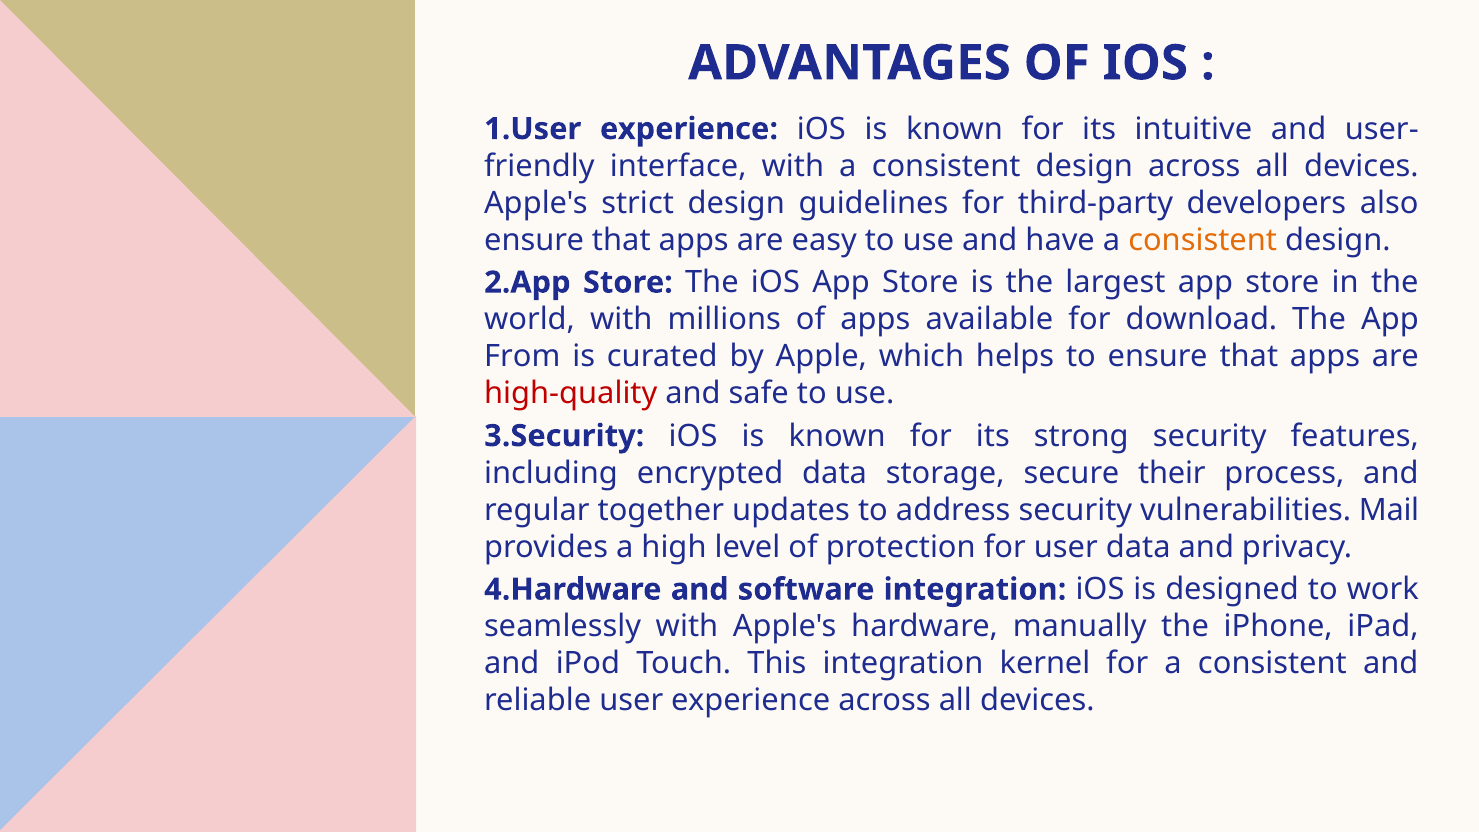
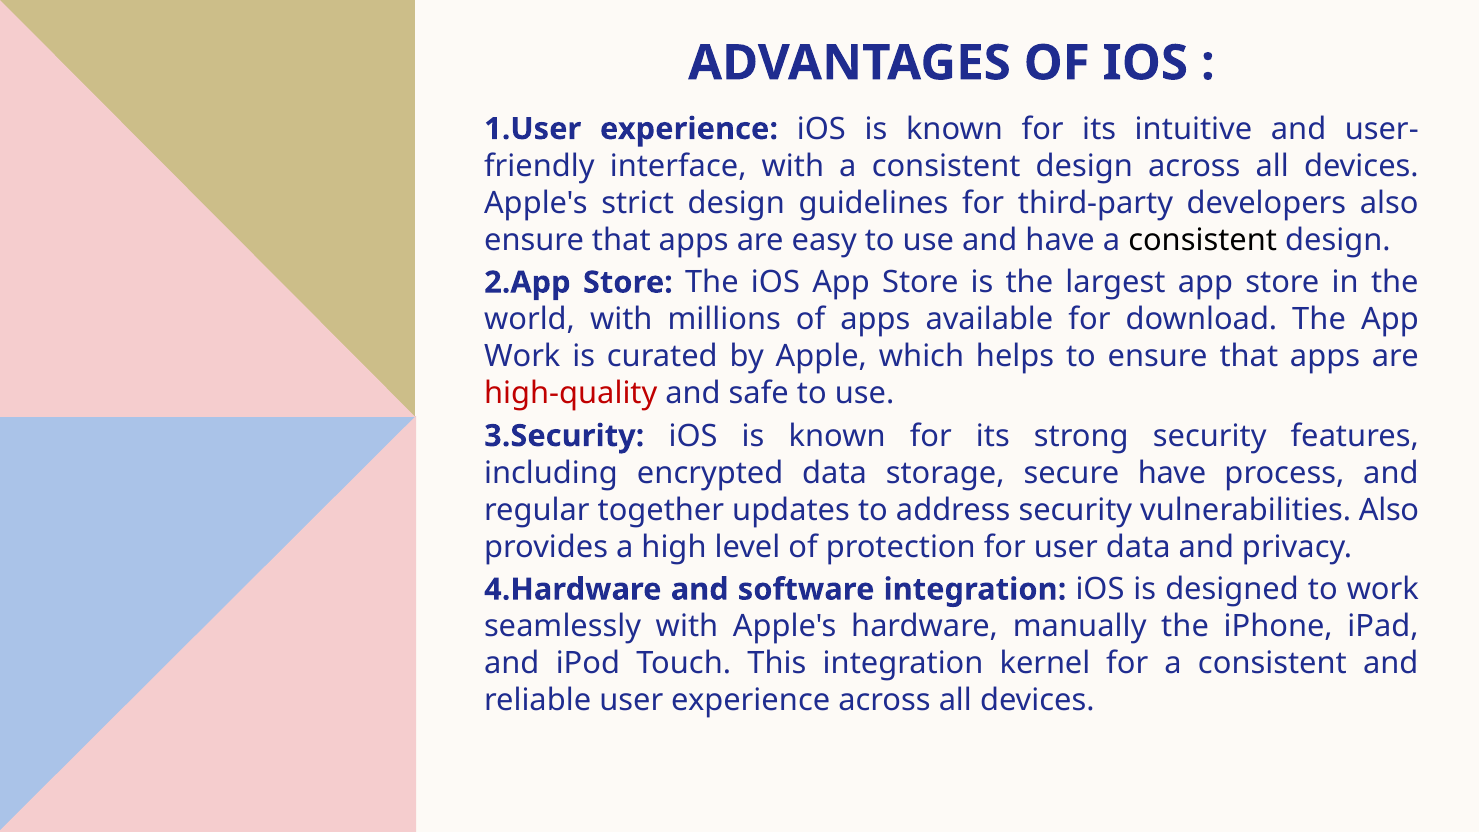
consistent colour: orange -> black (1203, 240)
From: From -> Work (522, 356)
secure their: their -> have (1172, 473)
vulnerabilities Mail: Mail -> Also (1389, 510)
